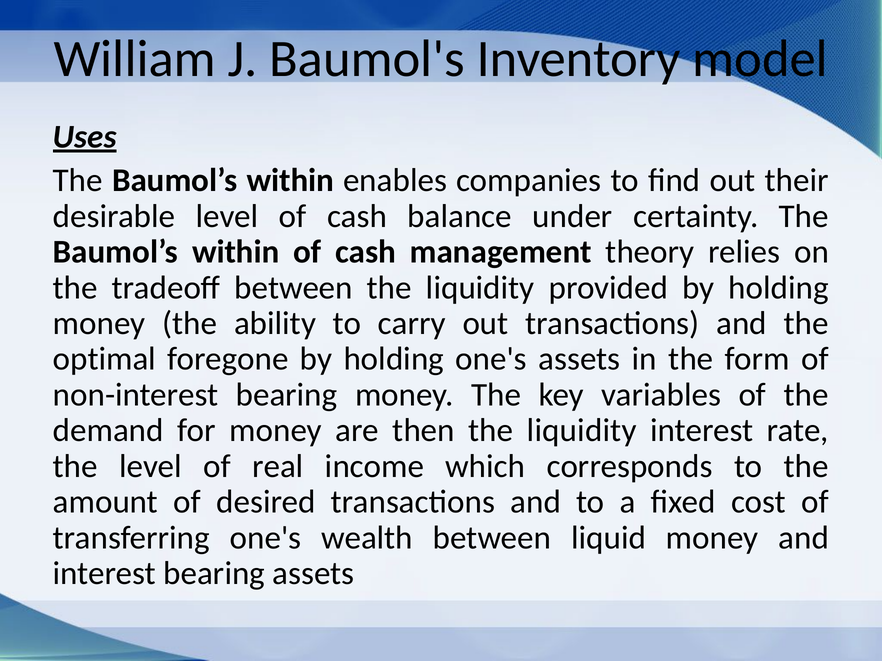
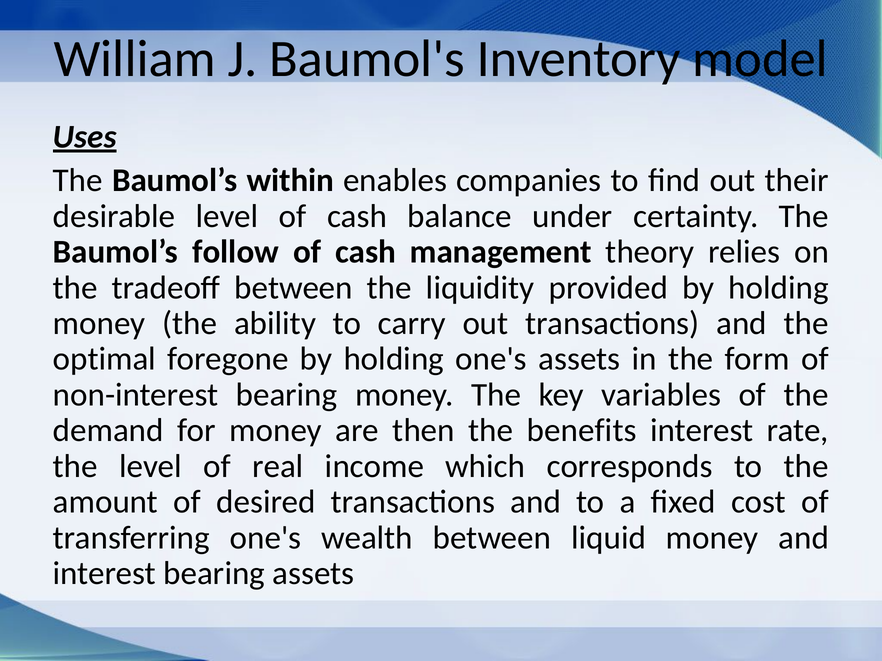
within: within -> follow (236, 252)
then the liquidity: liquidity -> benefits (582, 431)
